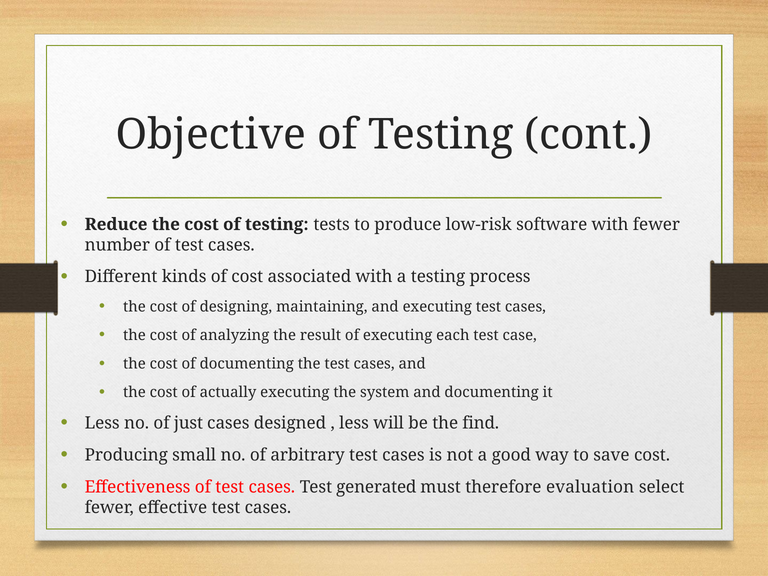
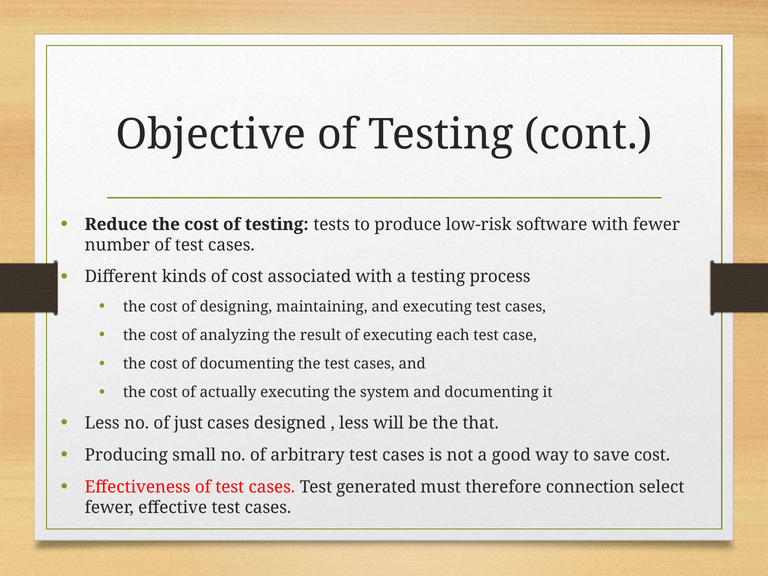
find: find -> that (481, 423)
evaluation: evaluation -> connection (590, 487)
